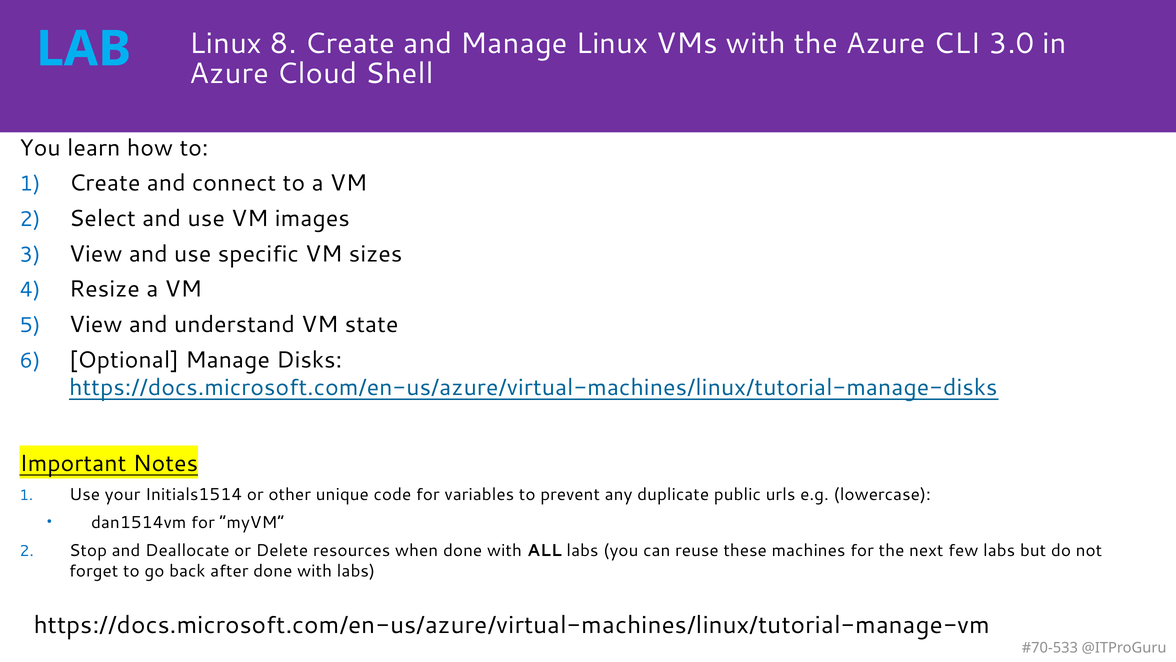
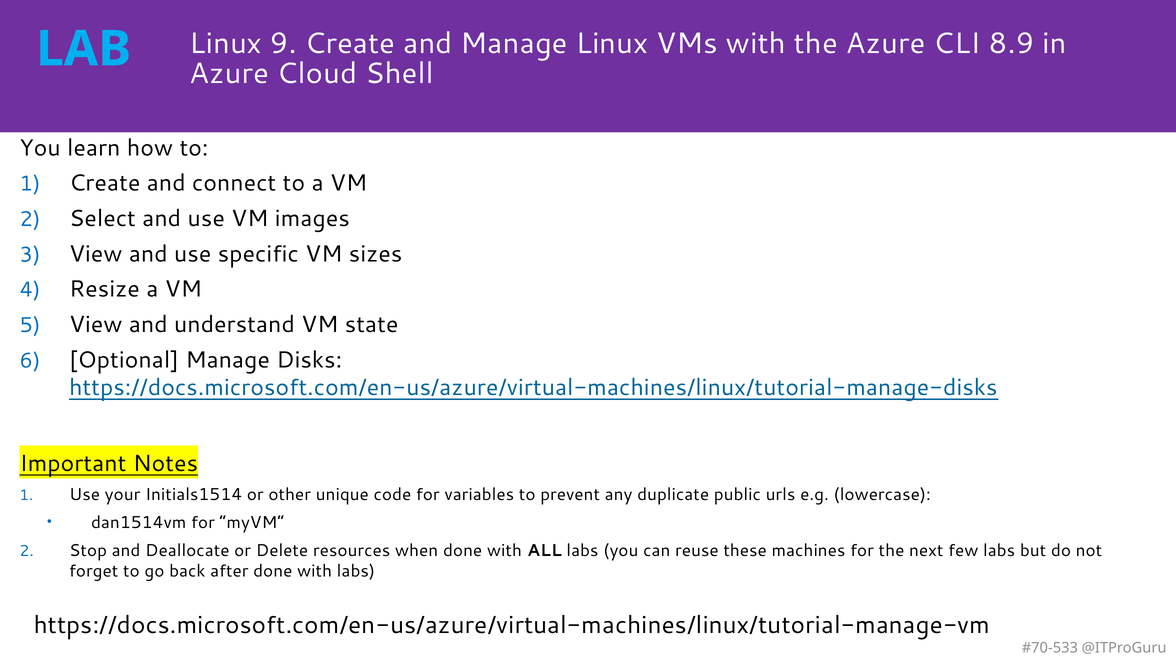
8: 8 -> 9 (283, 44)
3.0: 3.0 -> 8.9 (1012, 44)
